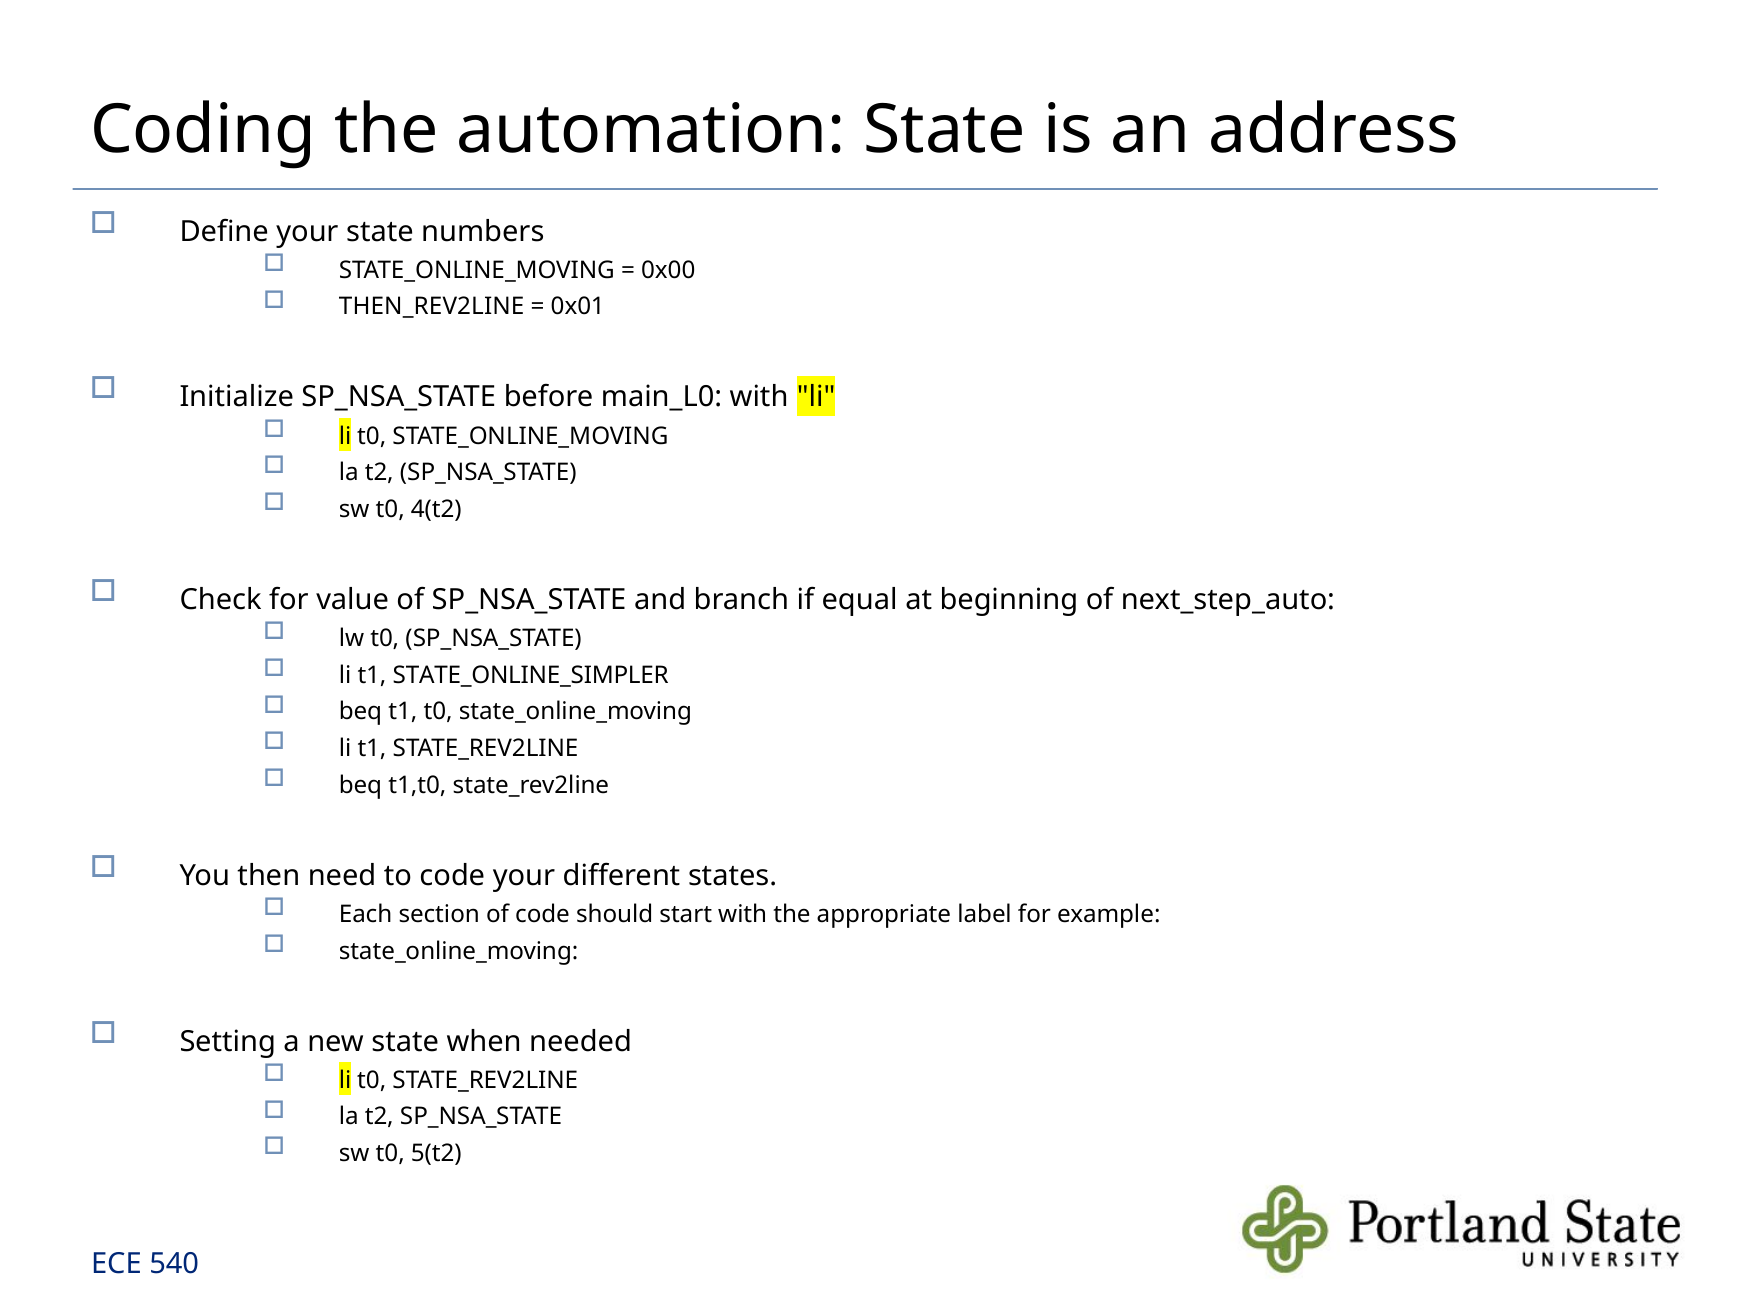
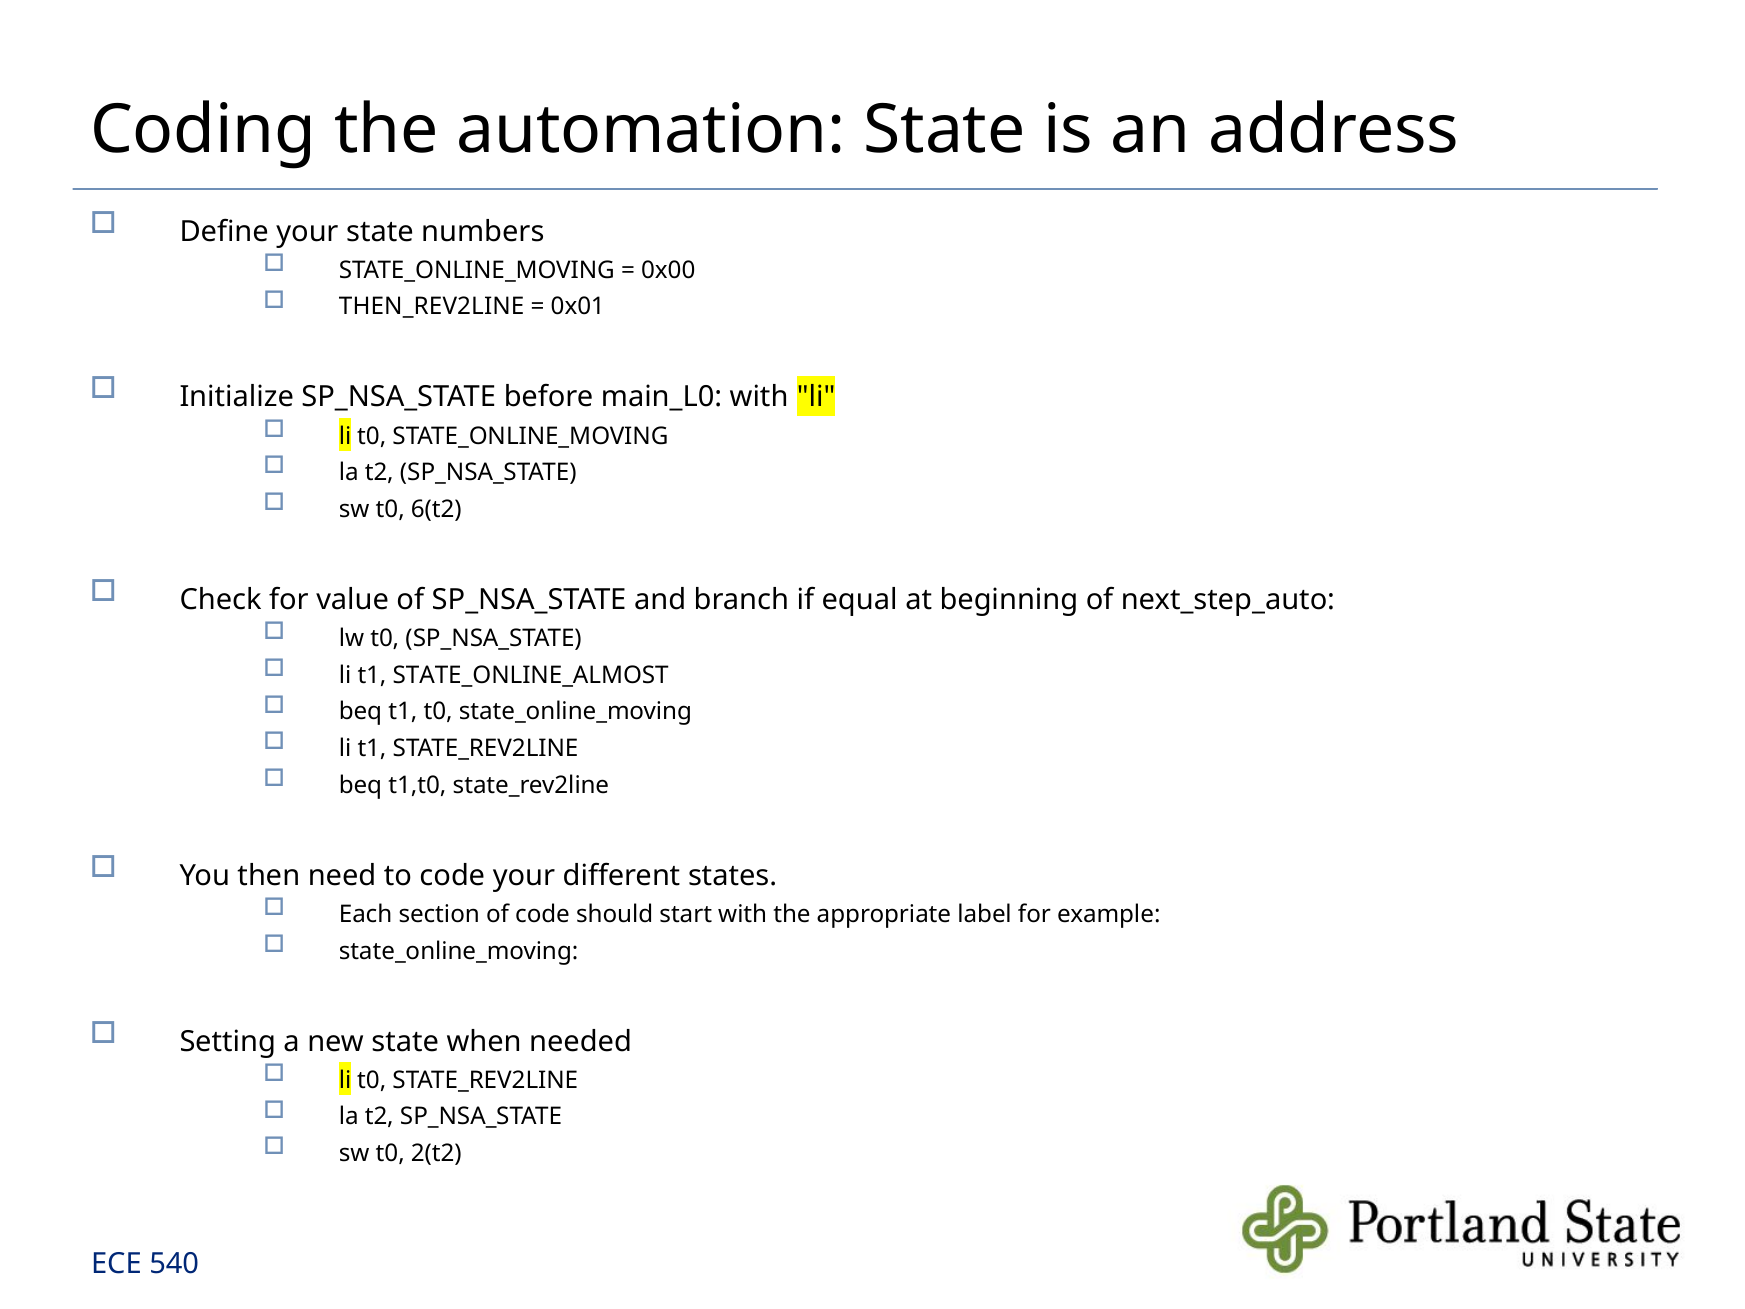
4(t2: 4(t2 -> 6(t2 (436, 509)
STATE_ONLINE_SIMPLER: STATE_ONLINE_SIMPLER -> STATE_ONLINE_ALMOST (531, 675)
5(t2: 5(t2 -> 2(t2 (436, 1153)
